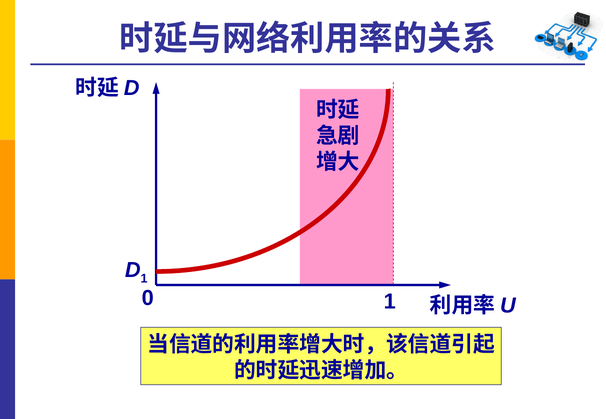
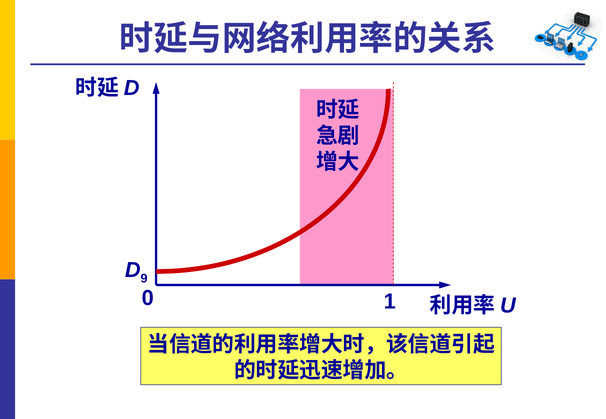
D 1: 1 -> 9 (144, 279)
